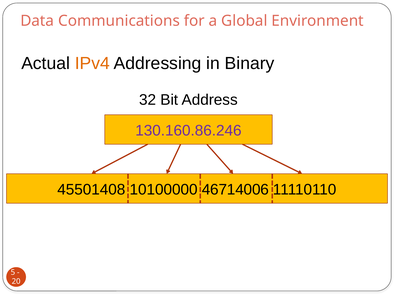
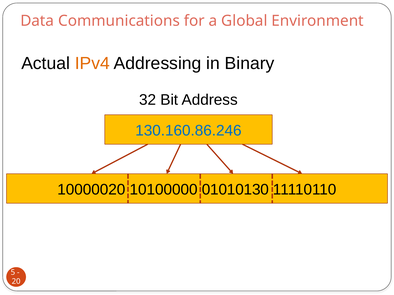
130.160.86.246 colour: purple -> blue (189, 131)
45501408: 45501408 -> 10000020 (91, 190)
46714006: 46714006 -> 01010130 (235, 190)
